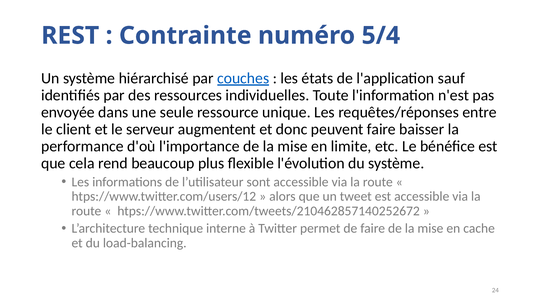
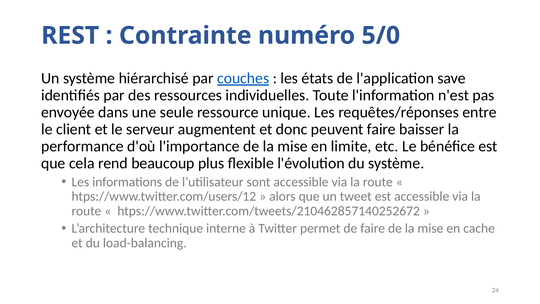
5/4: 5/4 -> 5/0 (381, 36)
sauf: sauf -> save (451, 78)
